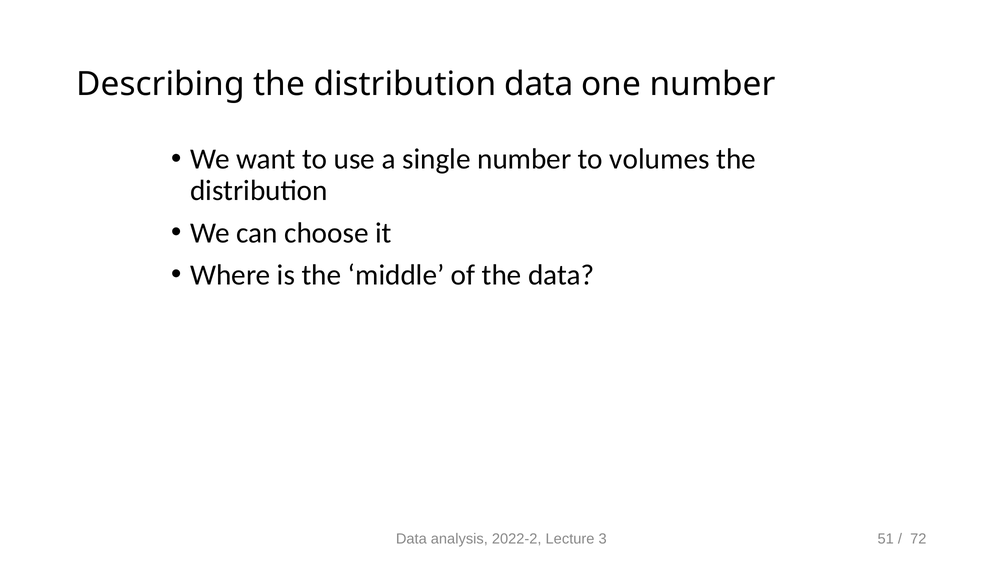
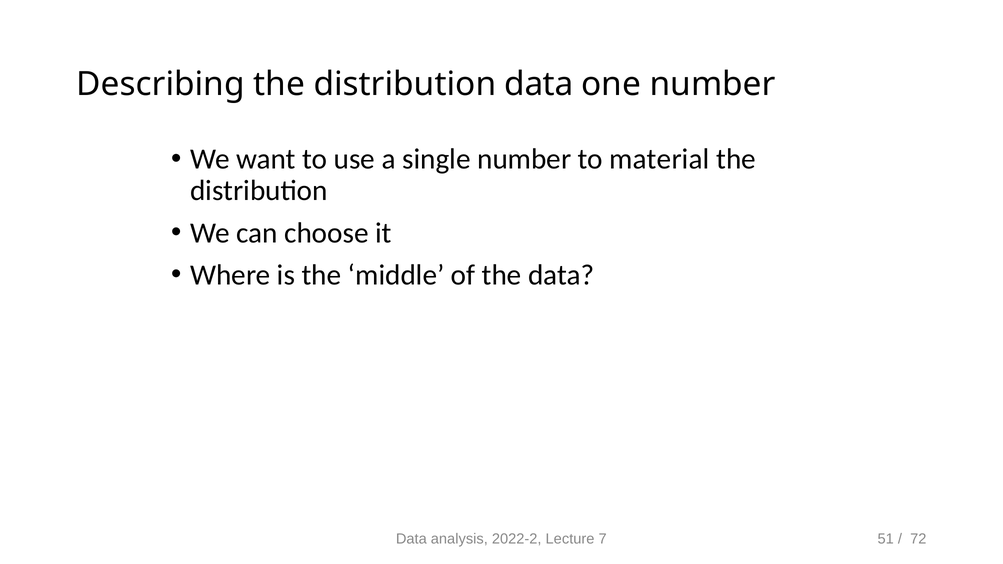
volumes: volumes -> material (659, 159)
3: 3 -> 7 (603, 539)
